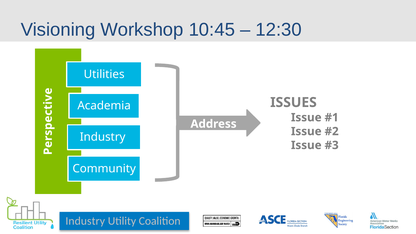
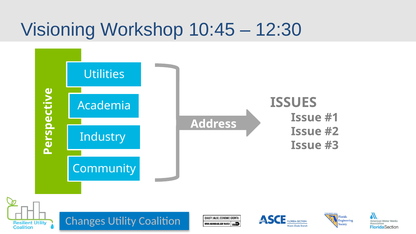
Industry: Industry -> Changes (85, 221)
